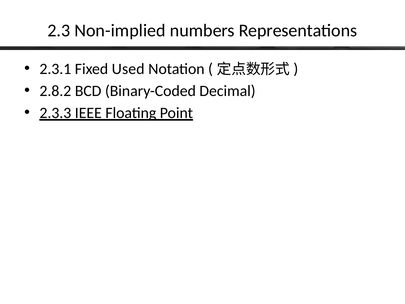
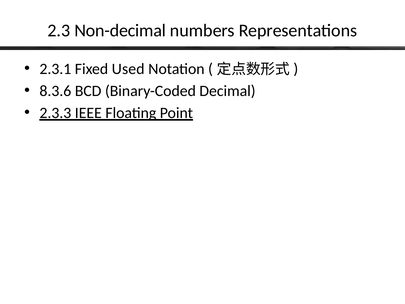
Non-implied: Non-implied -> Non-decimal (120, 31)
2.8.2: 2.8.2 -> 8.3.6 (55, 91)
